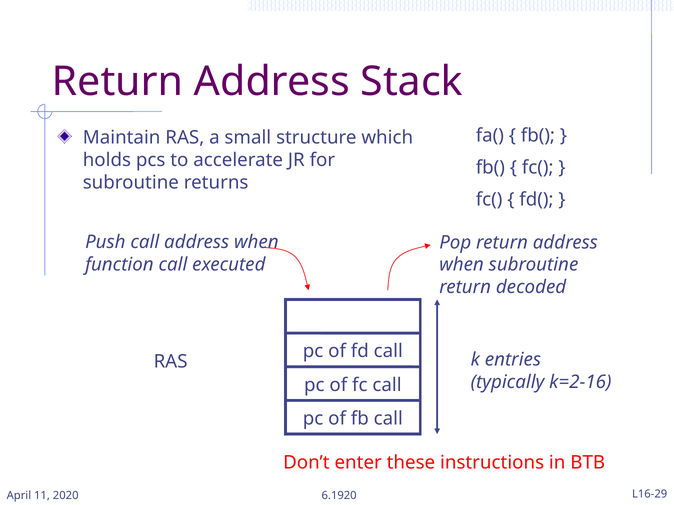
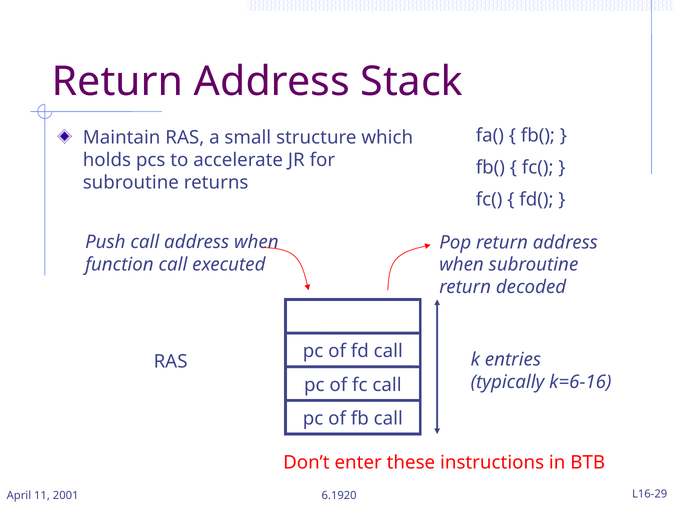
k=2-16: k=2-16 -> k=6-16 (580, 383)
2020: 2020 -> 2001 (66, 496)
